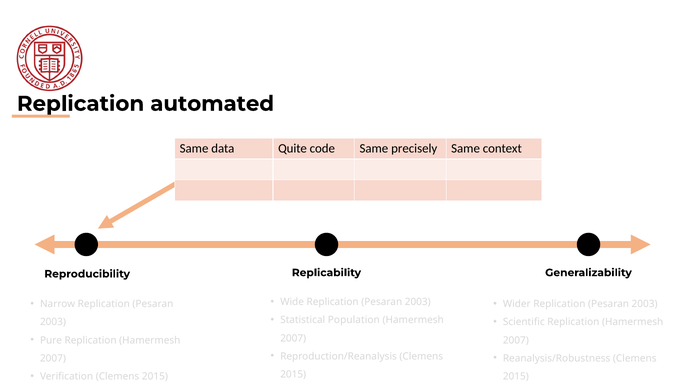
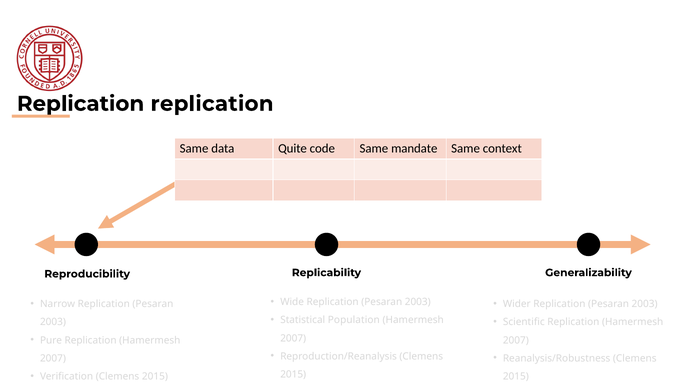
Replication automated: automated -> replication (212, 104)
precisely: precisely -> mandate (414, 149)
